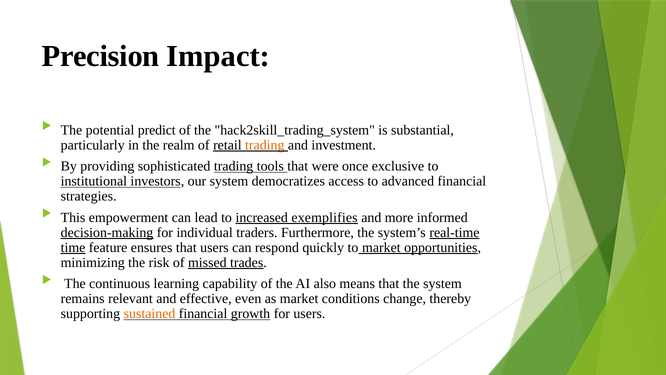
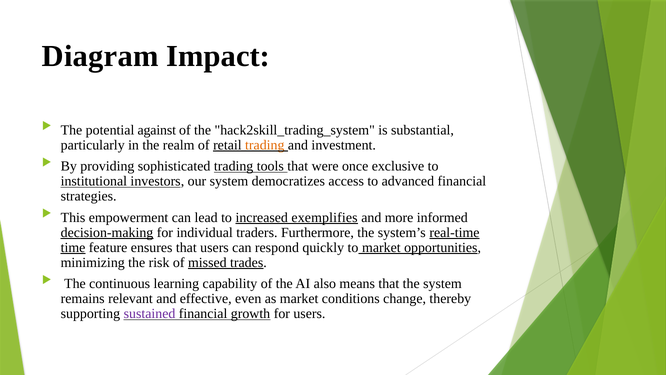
Precision: Precision -> Diagram (100, 56)
predict: predict -> against (157, 130)
sustained colour: orange -> purple (150, 313)
